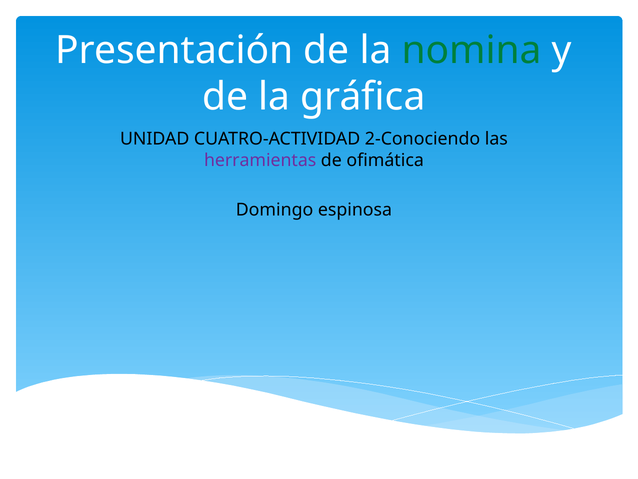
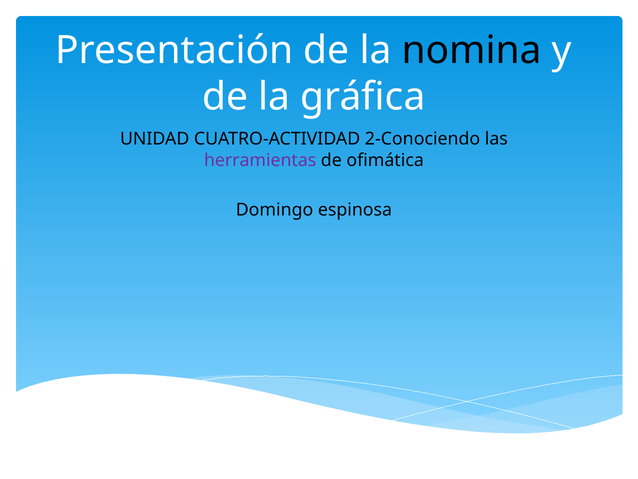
nomina colour: green -> black (472, 50)
